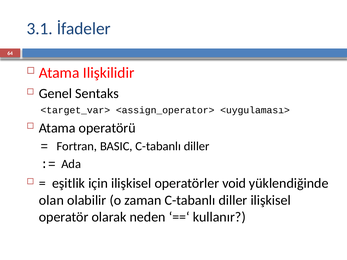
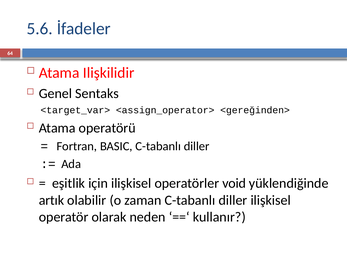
3.1: 3.1 -> 5.6 (40, 29)
<uygulaması>: <uygulaması> -> <gereğinden> (255, 110)
olan: olan -> artık (51, 200)
